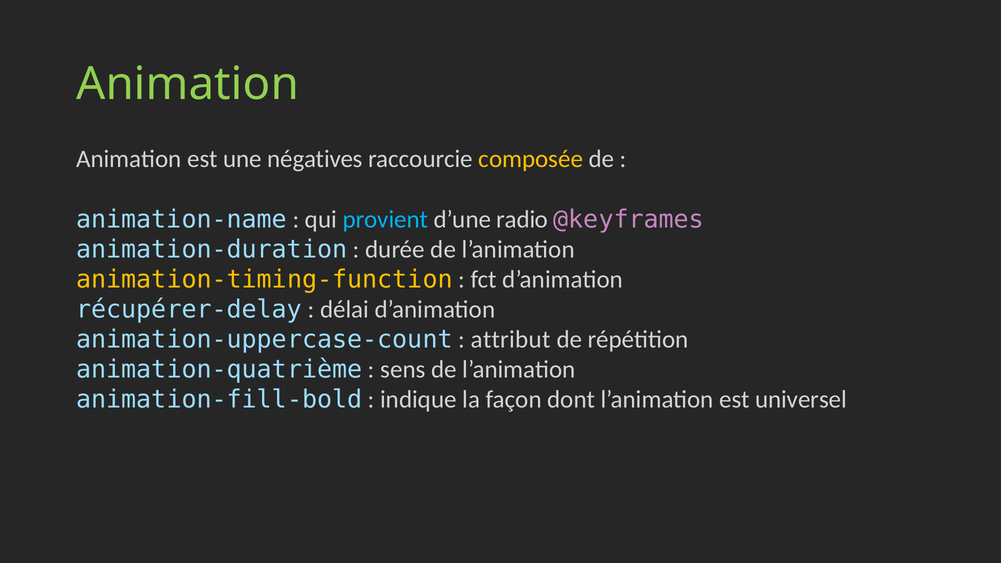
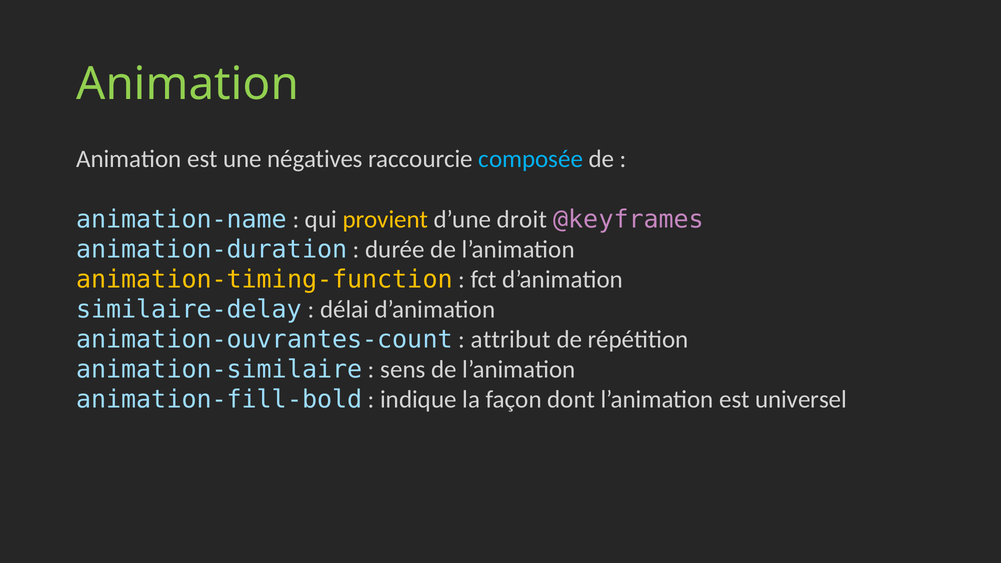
composée colour: yellow -> light blue (531, 159)
provient colour: light blue -> yellow (385, 219)
radio: radio -> droit (522, 219)
récupérer-delay: récupérer-delay -> similaire-delay (189, 309)
animation-uppercase-count: animation-uppercase-count -> animation-ouvrantes-count (264, 339)
animation-quatrième: animation-quatrième -> animation-similaire (219, 369)
